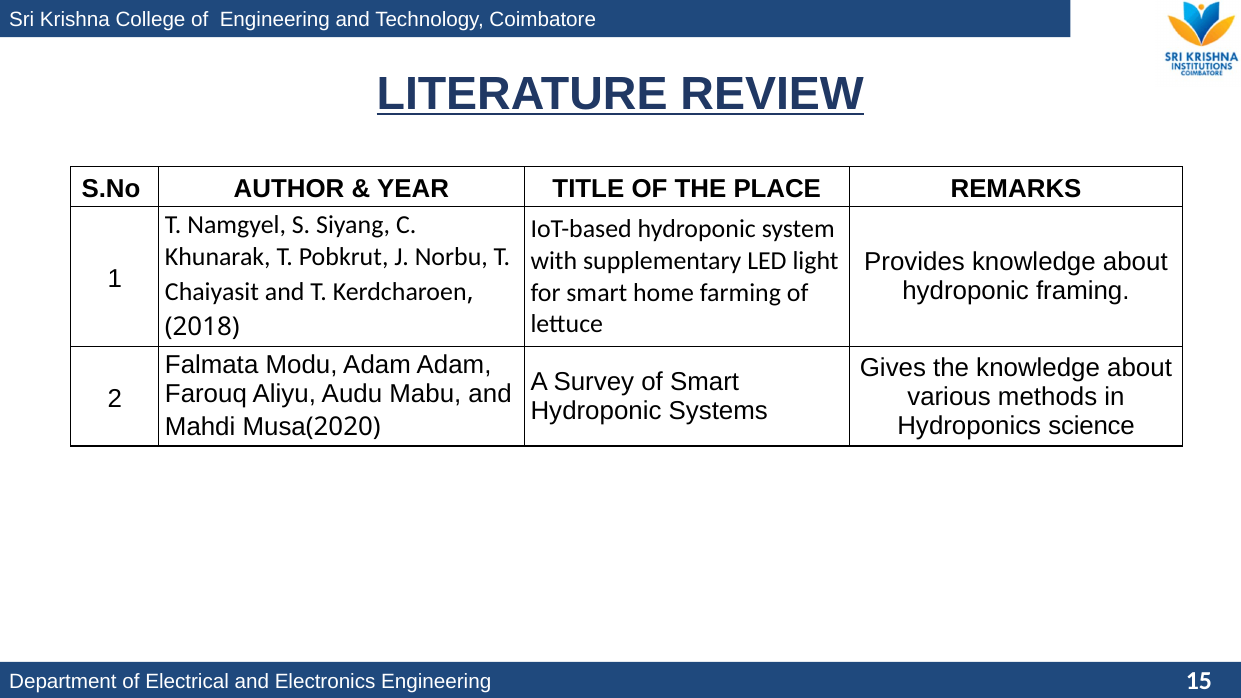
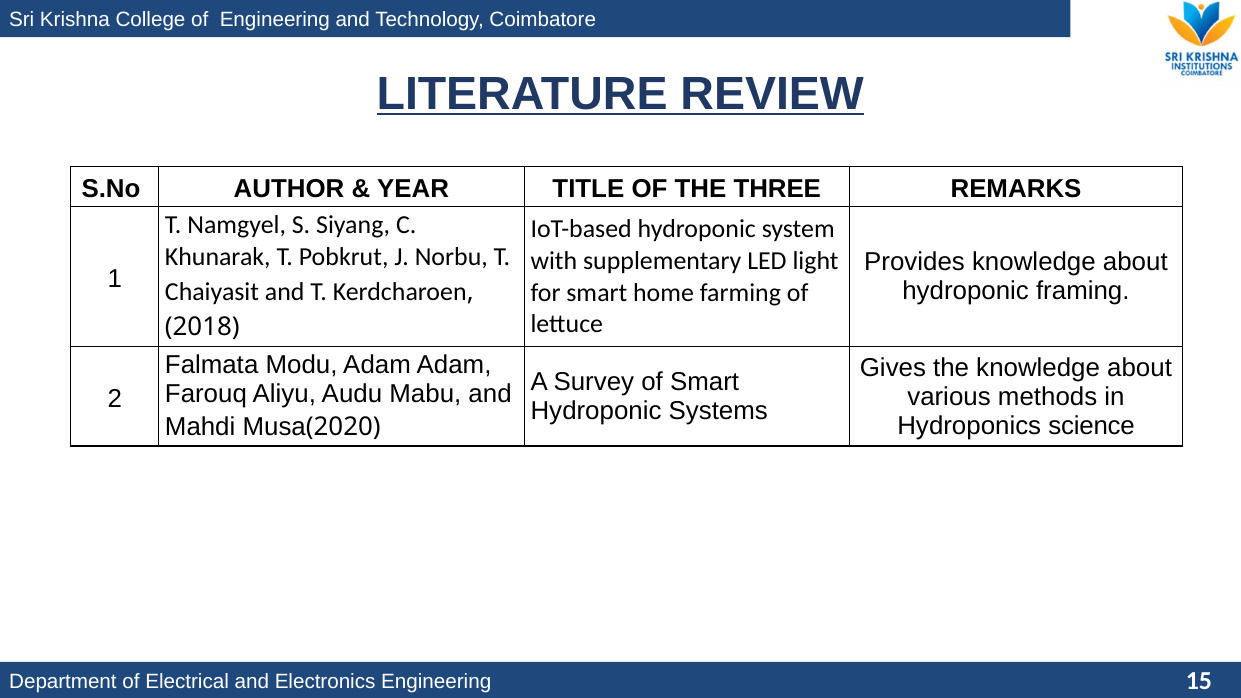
PLACE: PLACE -> THREE (777, 189)
